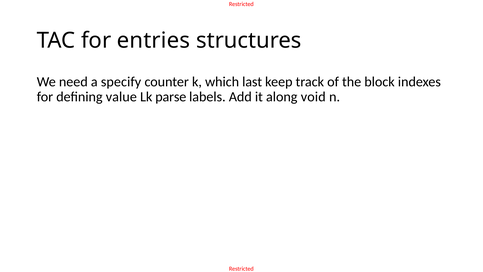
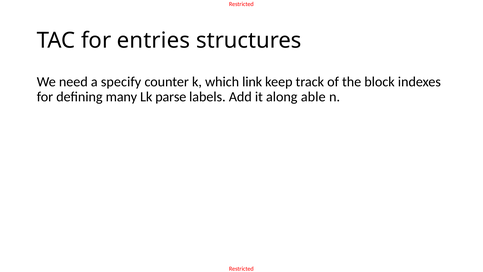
last: last -> link (252, 82)
value: value -> many (121, 97)
void: void -> able (313, 97)
